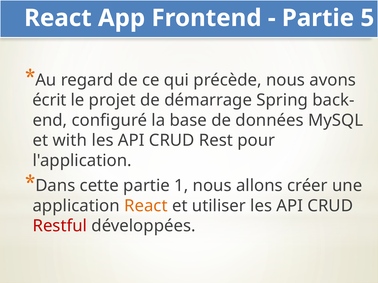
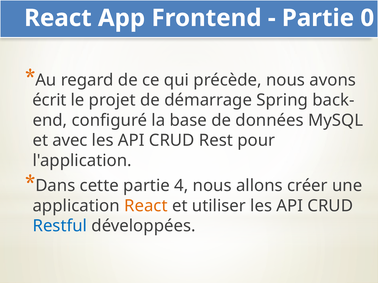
5: 5 -> 0 (367, 18)
with: with -> avec (70, 141)
1: 1 -> 4 (181, 186)
Restful colour: red -> blue (60, 226)
